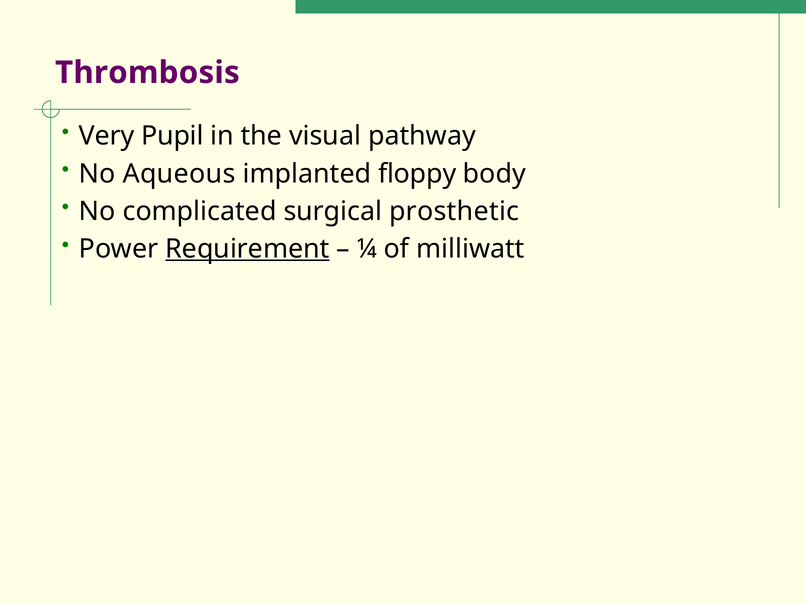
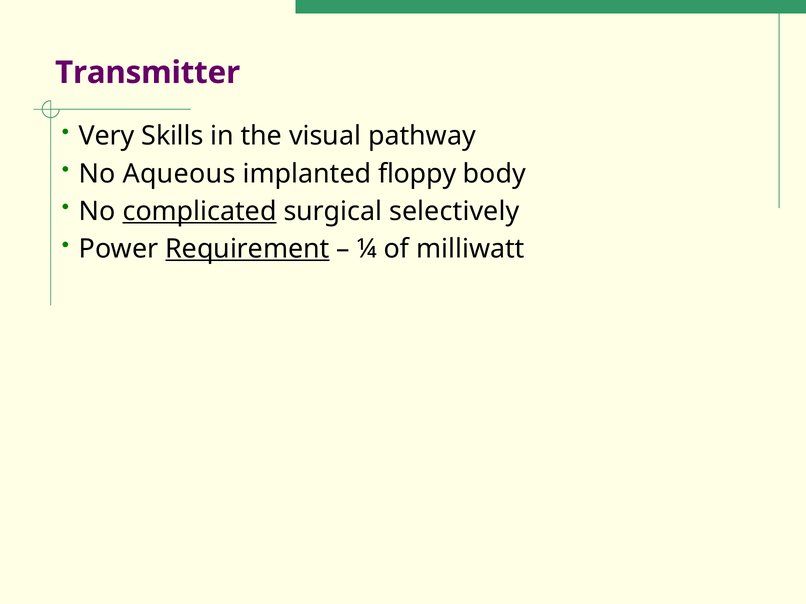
Thrombosis: Thrombosis -> Transmitter (148, 73)
Pupil: Pupil -> Skills (172, 136)
complicated underline: none -> present (200, 211)
prosthetic: prosthetic -> selectively (454, 211)
